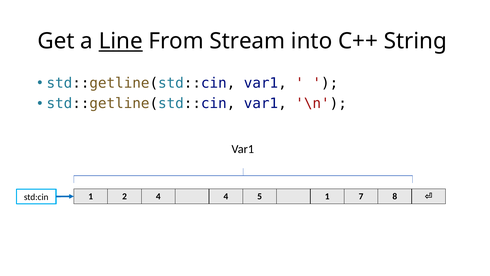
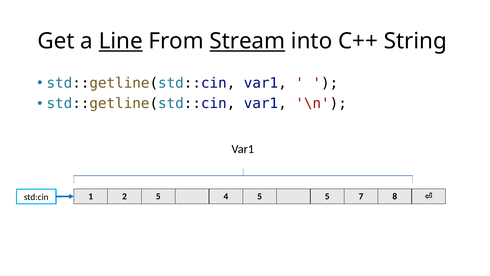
Stream underline: none -> present (247, 41)
2 4: 4 -> 5 (158, 196)
5 1: 1 -> 5 (327, 196)
